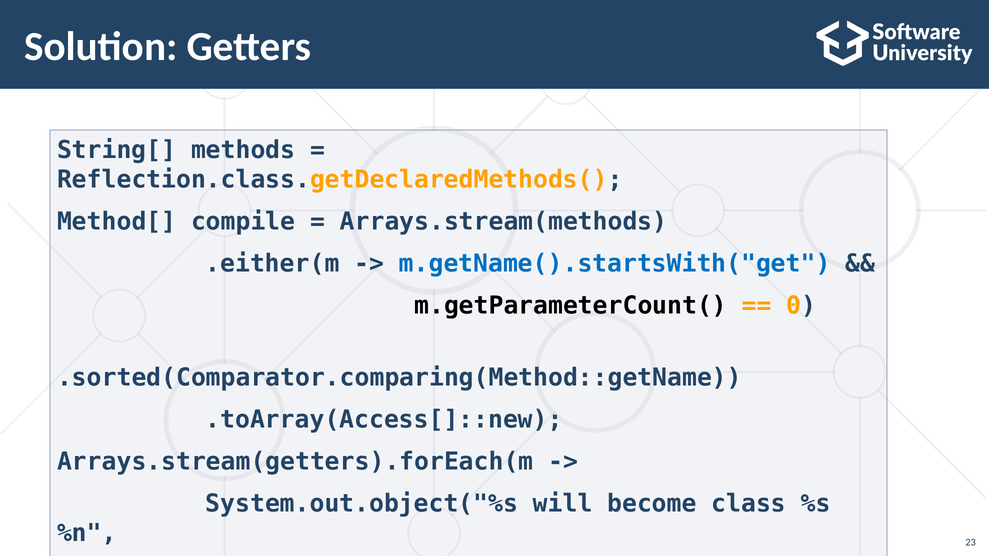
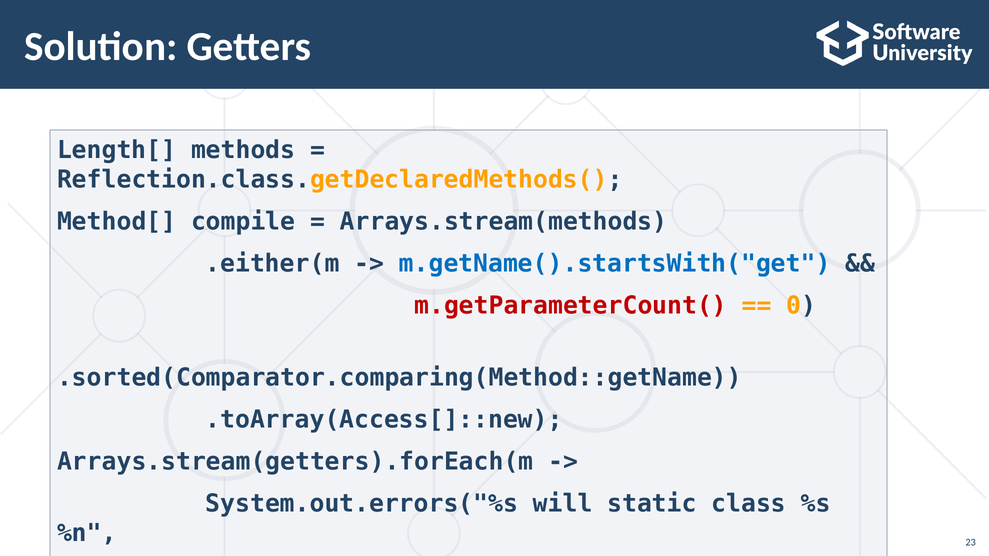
String[: String[ -> Length[ (117, 150)
m.getParameterCount( colour: black -> red (571, 306)
System.out.object("%s: System.out.object("%s -> System.out.errors("%s (362, 504)
become: become -> static (652, 504)
